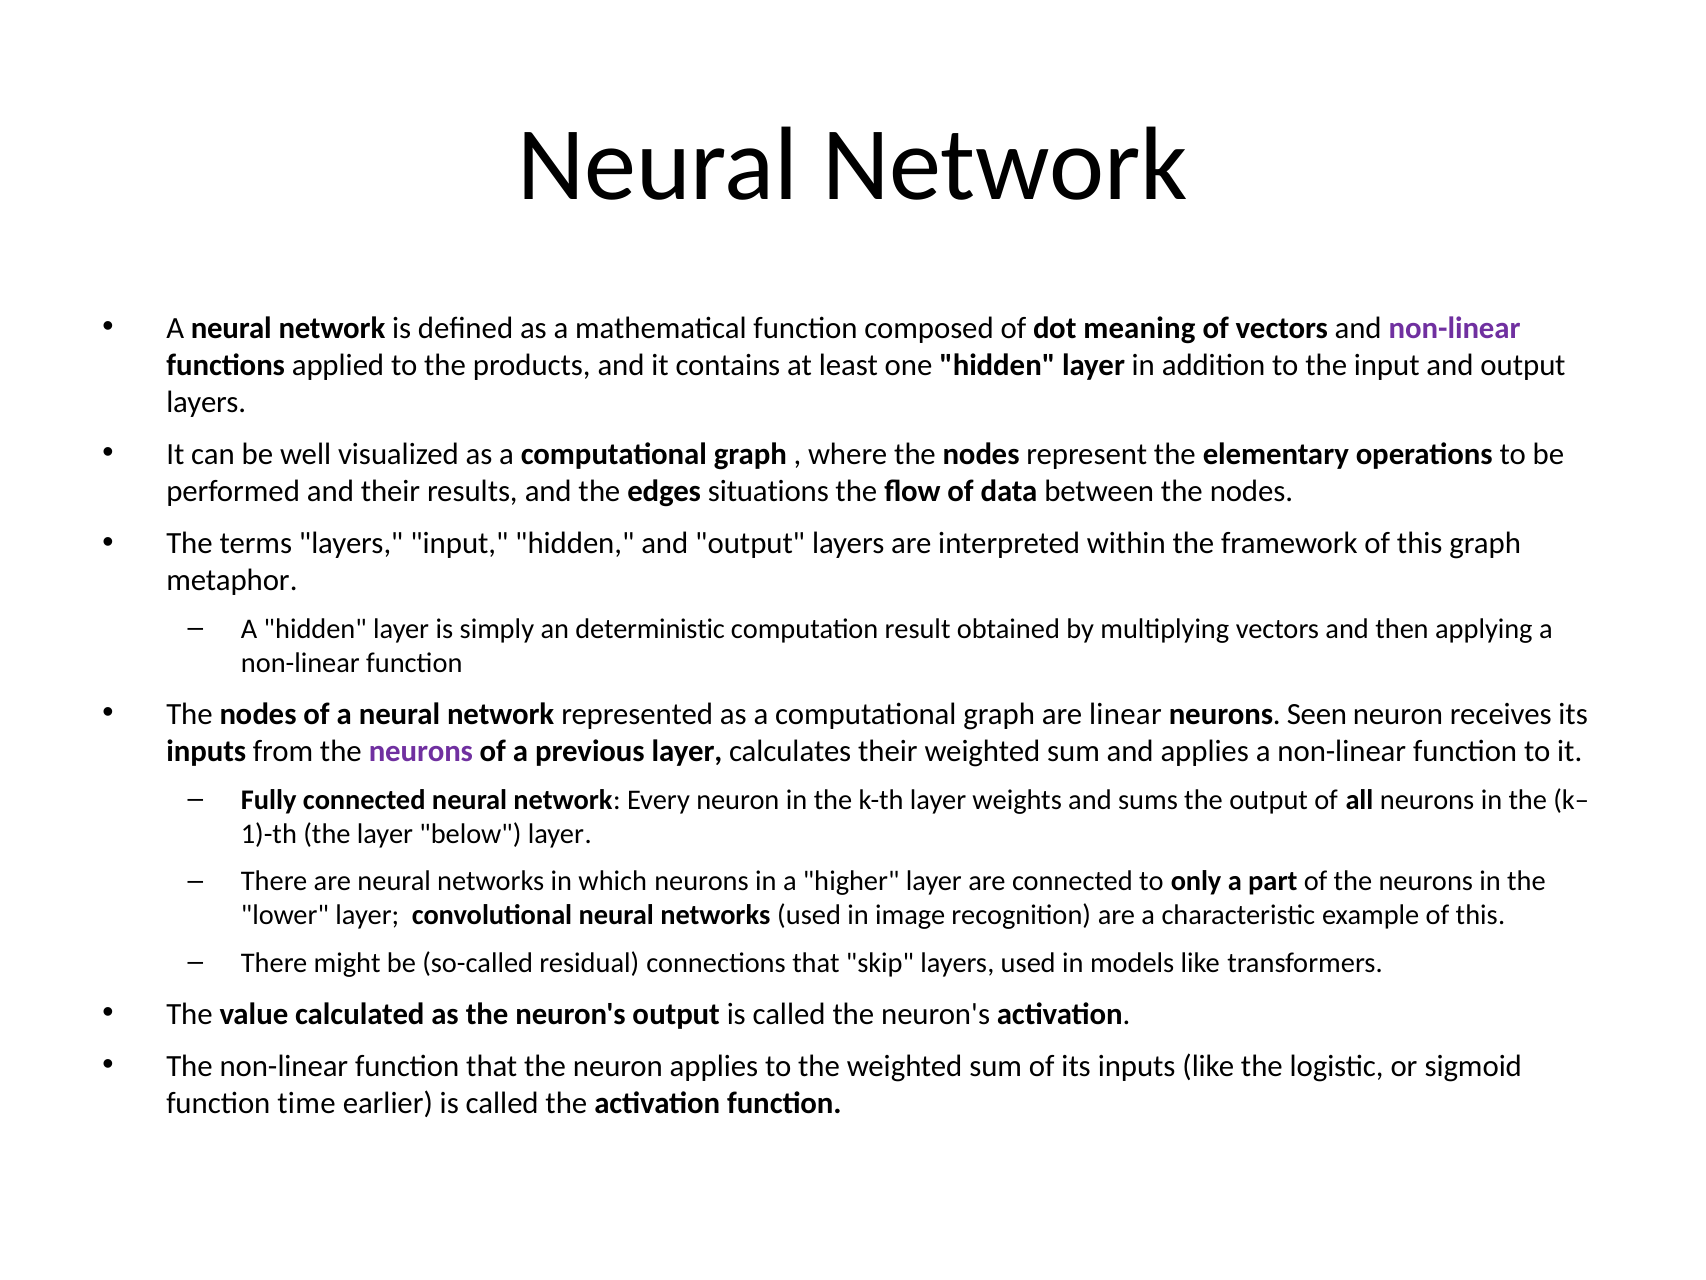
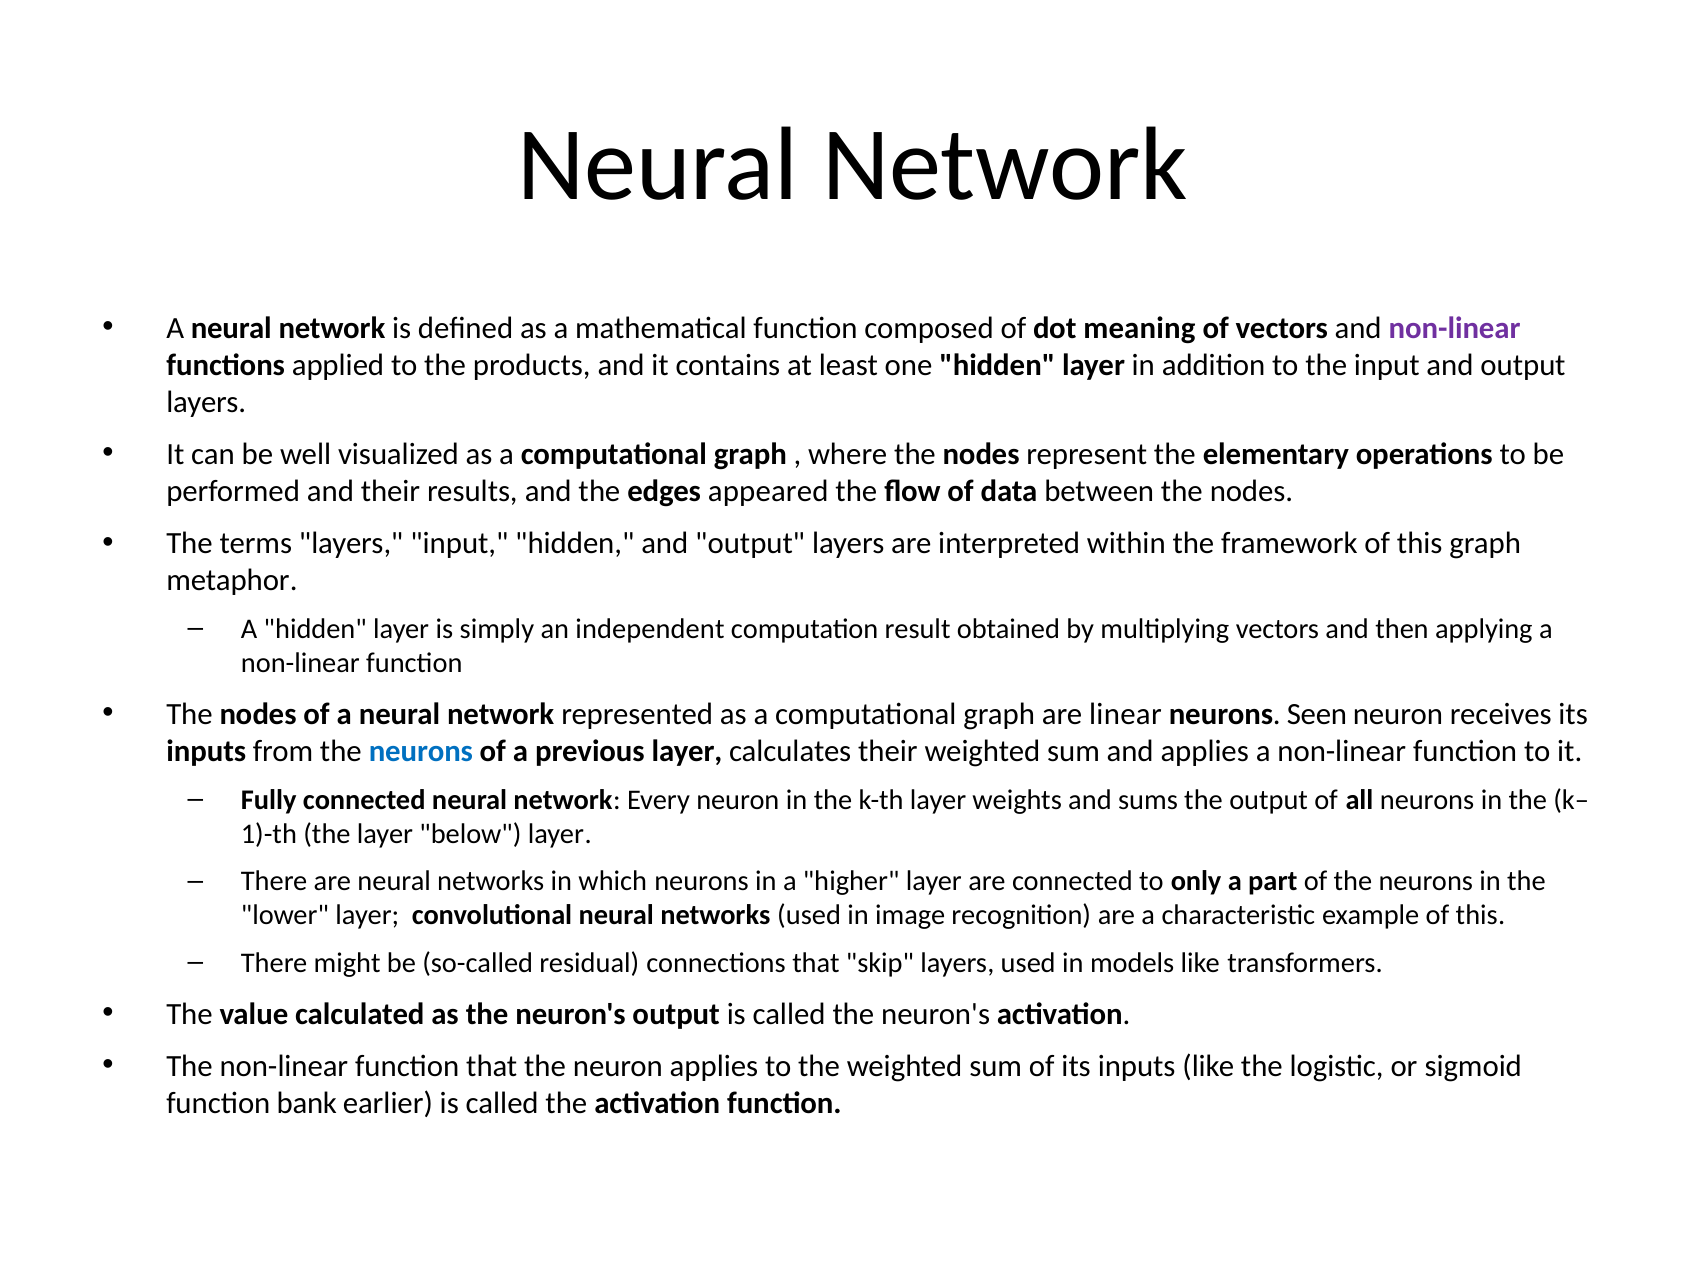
situations: situations -> appeared (768, 491)
deterministic: deterministic -> independent (650, 629)
neurons colour: purple -> blue (421, 751)
time: time -> bank (307, 1103)
